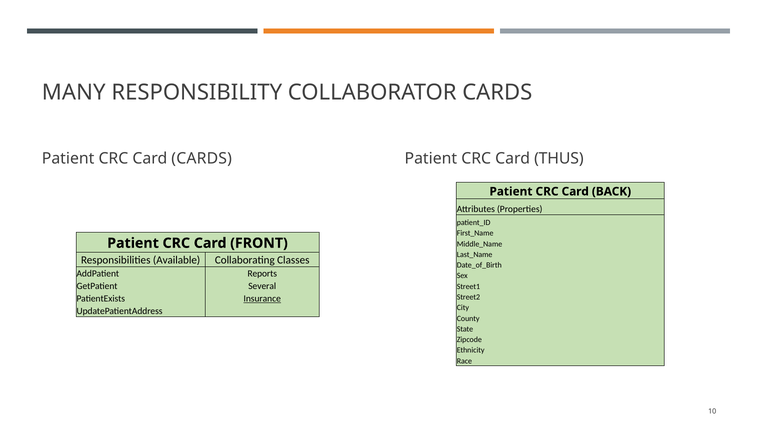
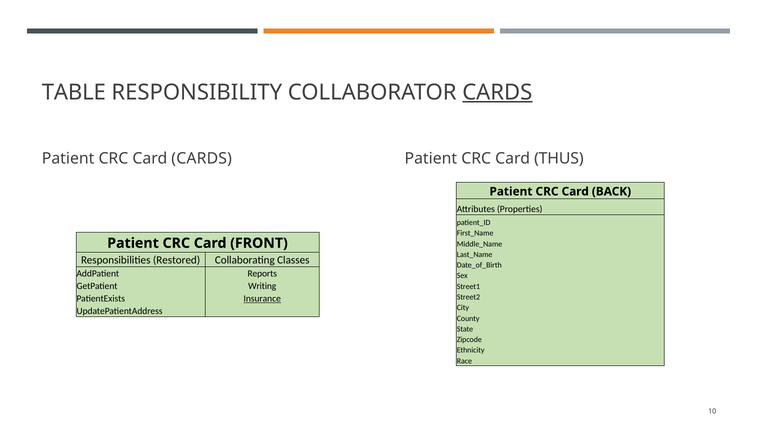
MANY: MANY -> TABLE (74, 92)
CARDS underline: none -> present (497, 92)
Available: Available -> Restored (177, 260)
Several: Several -> Writing (262, 286)
